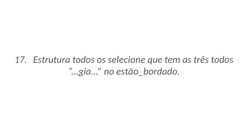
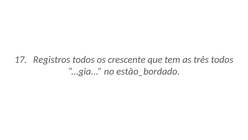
Estrutura: Estrutura -> Registros (52, 59)
selecione: selecione -> crescente (127, 59)
